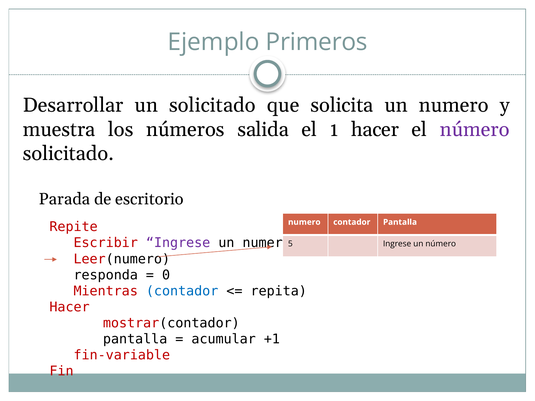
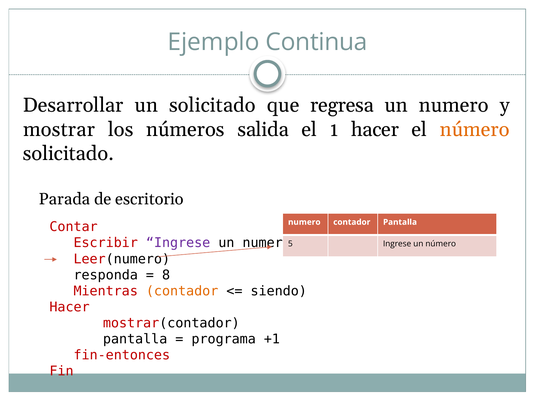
Primeros: Primeros -> Continua (317, 42)
solicita: solicita -> regresa (342, 105)
muestra: muestra -> mostrar (59, 130)
número colour: purple -> orange (475, 130)
Repite: Repite -> Contar (74, 227)
0: 0 -> 8 (166, 275)
contador colour: blue -> orange (182, 291)
repita: repita -> siendo (279, 291)
acumular: acumular -> programa (224, 339)
fin-variable: fin-variable -> fin-entonces (122, 355)
